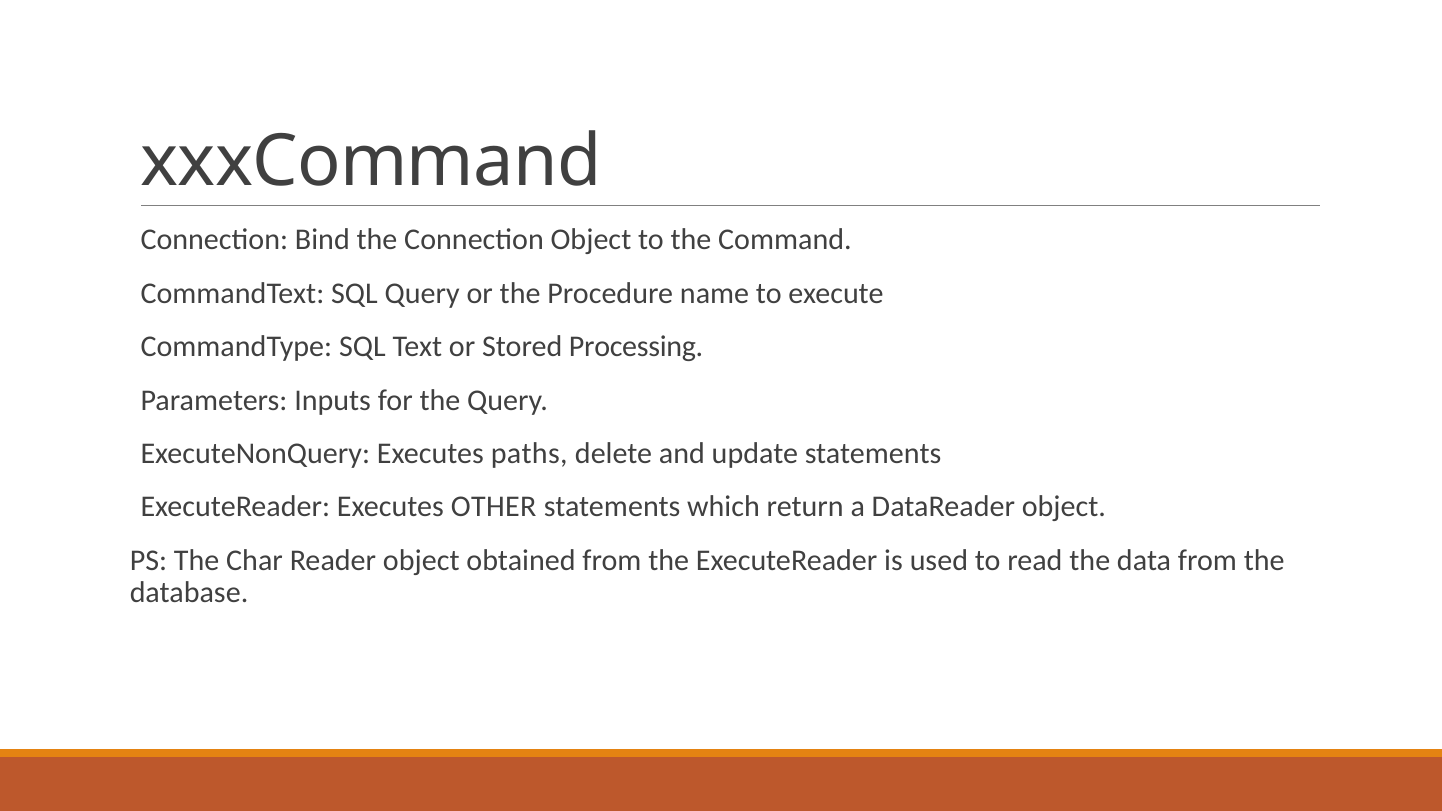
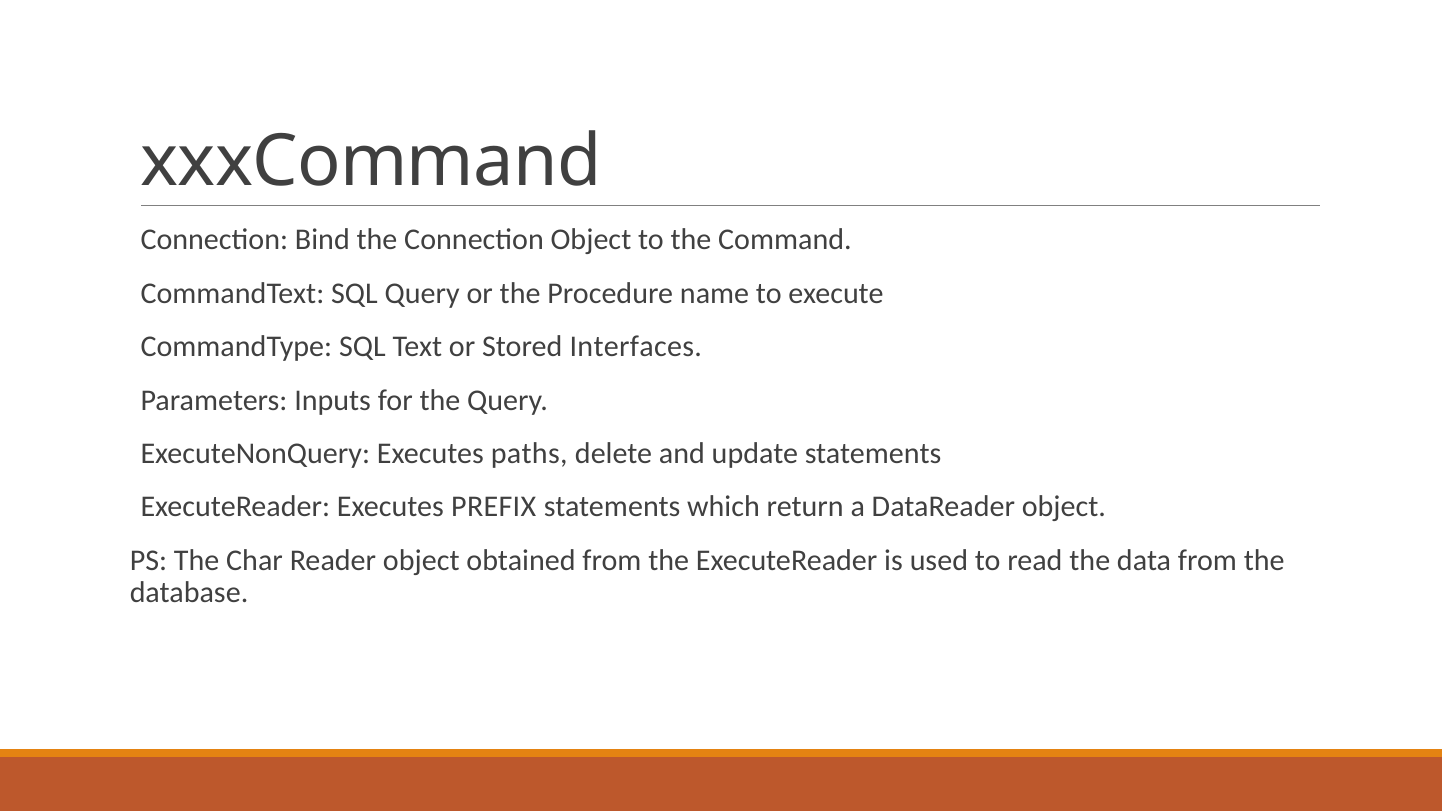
Processing: Processing -> Interfaces (636, 347)
OTHER: OTHER -> PREFIX (494, 507)
